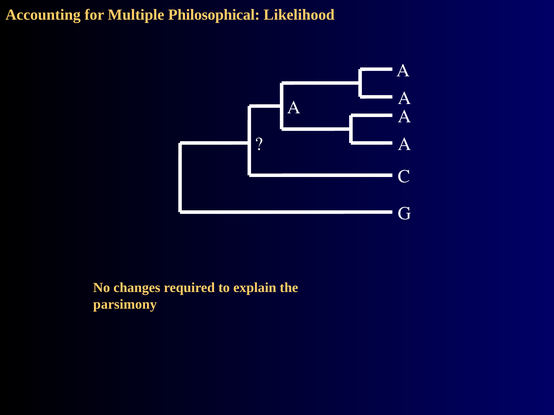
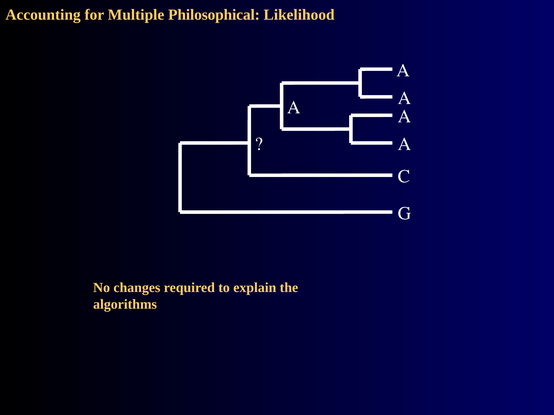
parsimony: parsimony -> algorithms (125, 305)
